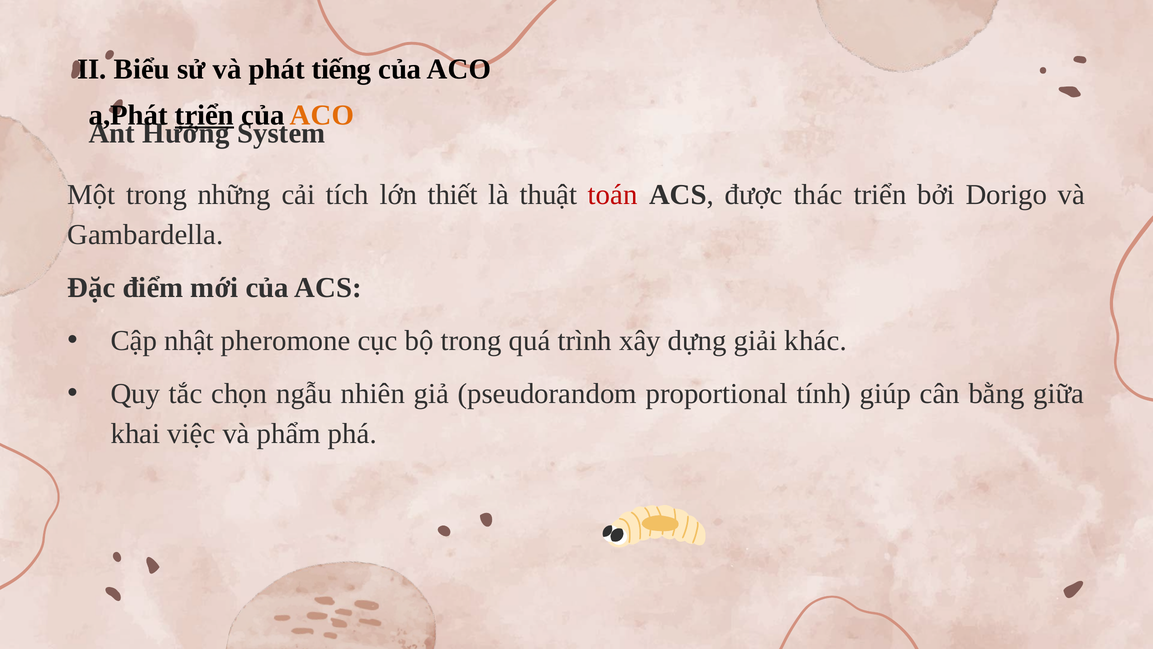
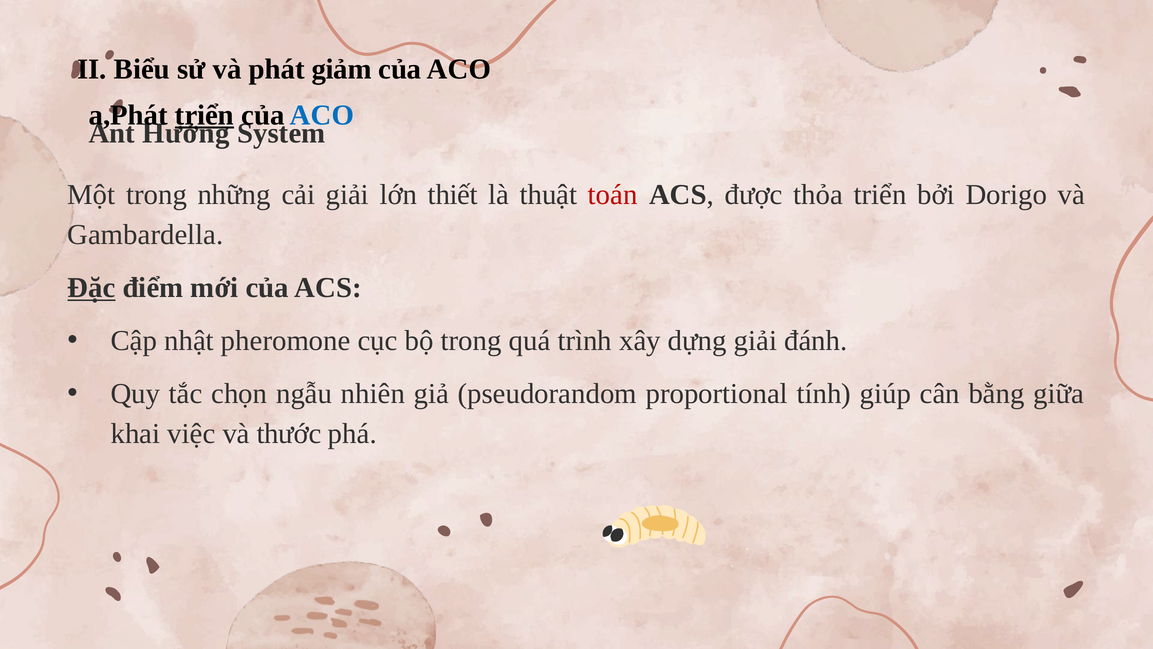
tiếng: tiếng -> giảm (342, 69)
ACO colour: orange -> blue (322, 115)
cải tích: tích -> giải (347, 195)
thác: thác -> thỏa (818, 195)
Đặc underline: none -> present (91, 288)
khác: khác -> đánh (816, 340)
phẩm: phẩm -> thước (289, 433)
